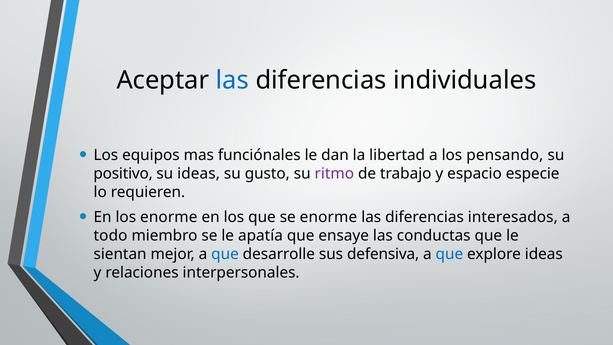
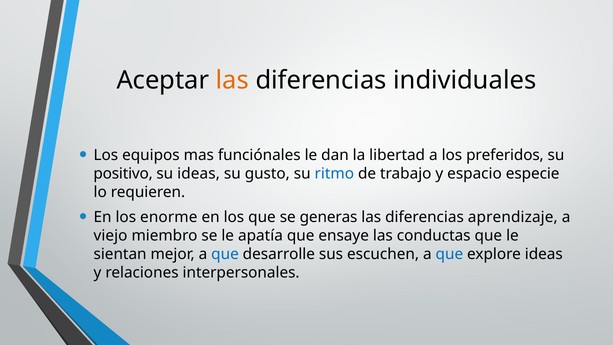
las colour: blue -> orange (232, 80)
pensando: pensando -> preferidos (505, 155)
ritmo colour: purple -> blue (334, 173)
se enorme: enorme -> generas (329, 217)
interesados: interesados -> aprendizaje (513, 217)
todo: todo -> viejo (111, 236)
defensiva: defensiva -> escuchen (383, 254)
